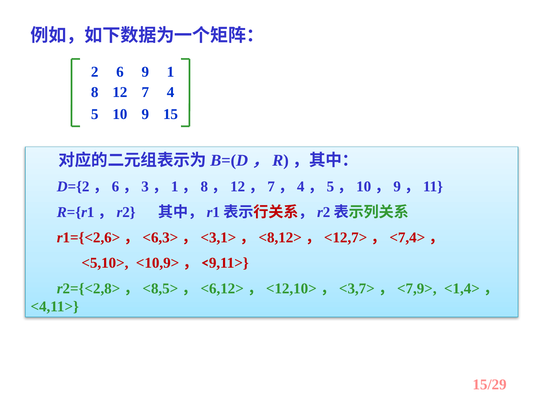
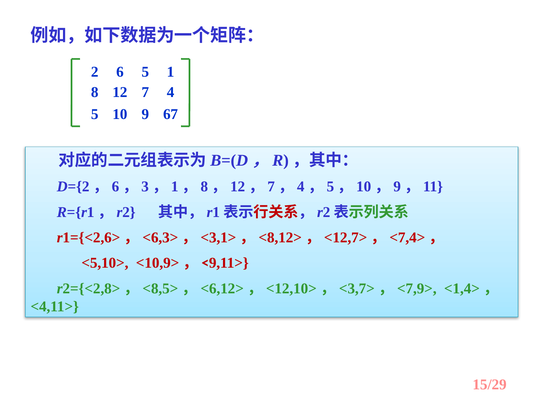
6 9: 9 -> 5 (145, 72)
15: 15 -> 67 (171, 114)
